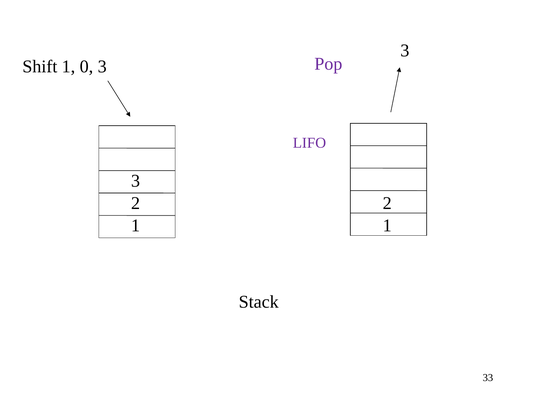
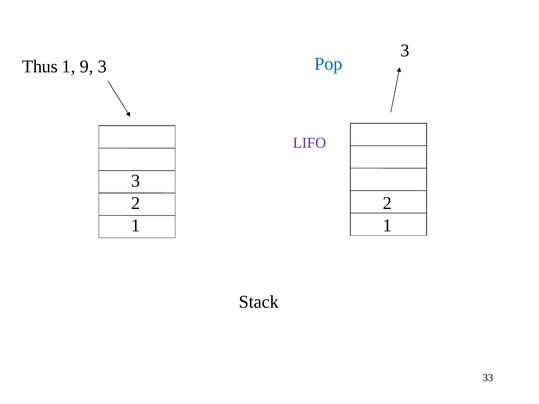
Pop colour: purple -> blue (328, 64)
Shift: Shift -> Thus (40, 67)
0: 0 -> 9 (87, 67)
